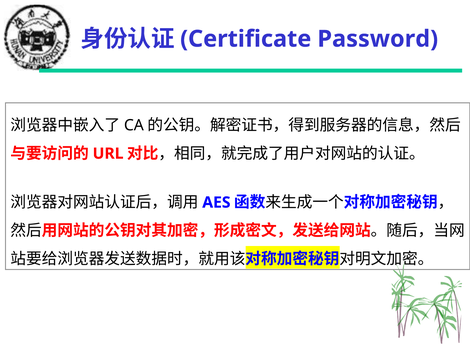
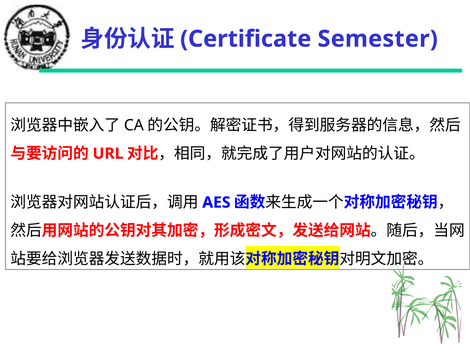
Password: Password -> Semester (378, 39)
